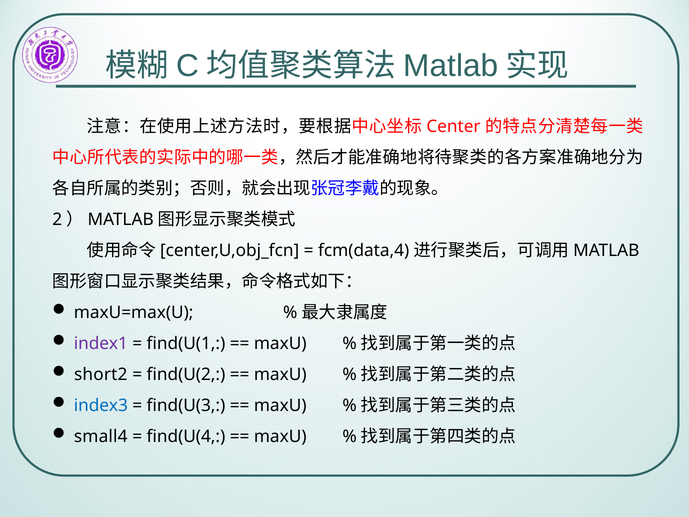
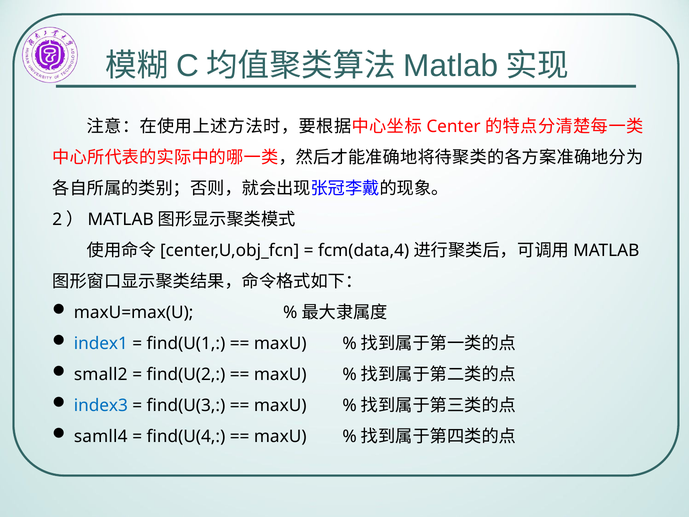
index1 colour: purple -> blue (101, 343)
short2: short2 -> small2 (101, 374)
small4: small4 -> samll4 (101, 436)
